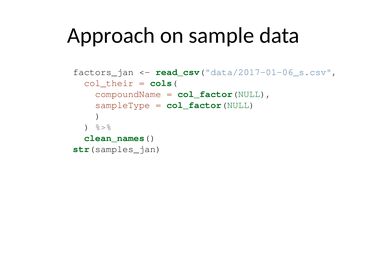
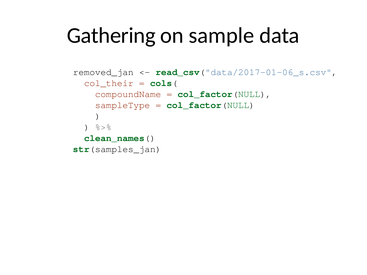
Approach: Approach -> Gathering (111, 36)
factors_jan: factors_jan -> removed_jan (103, 72)
